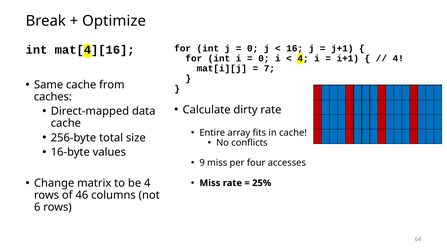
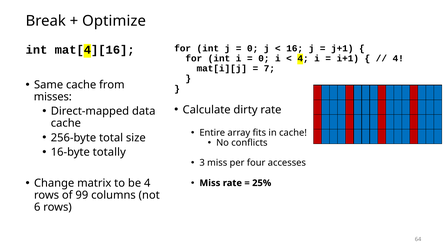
caches: caches -> misses (53, 97)
values: values -> totally (109, 152)
9: 9 -> 3 (202, 163)
46: 46 -> 99 (82, 195)
